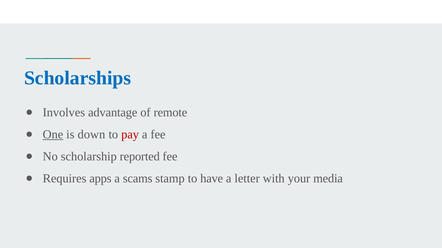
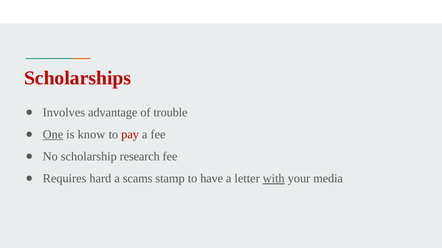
Scholarships colour: blue -> red (78, 78)
remote: remote -> trouble (170, 113)
down: down -> know (91, 135)
reported: reported -> research (140, 157)
apps: apps -> hard (100, 179)
with underline: none -> present (274, 179)
